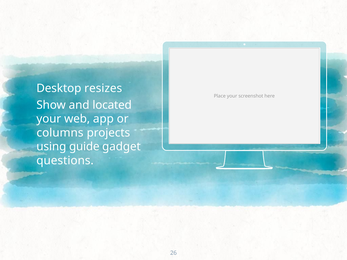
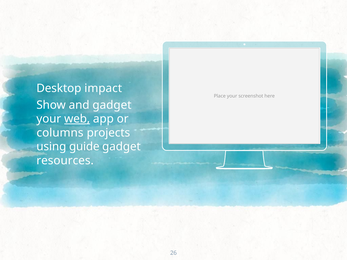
resizes: resizes -> impact (103, 88)
and located: located -> gadget (112, 105)
web underline: none -> present (77, 119)
questions: questions -> resources (65, 161)
